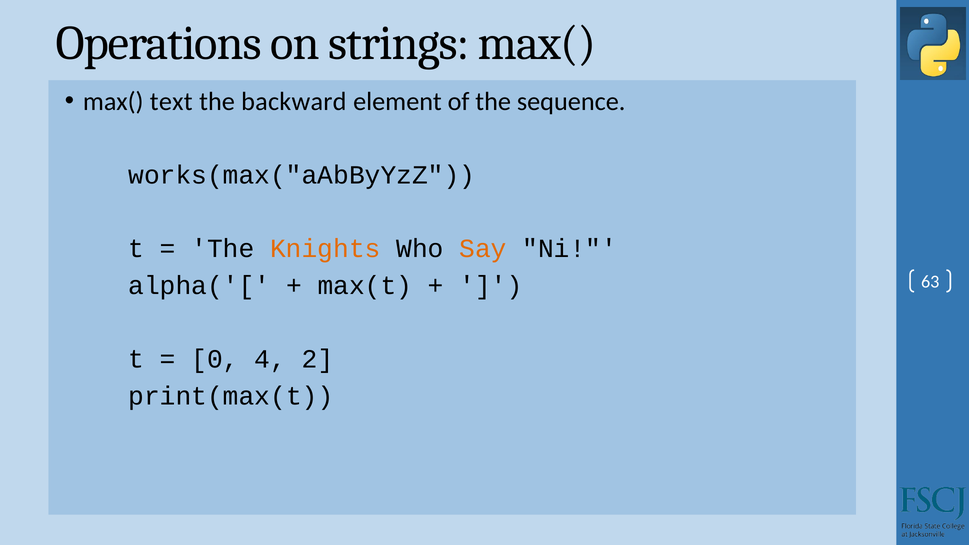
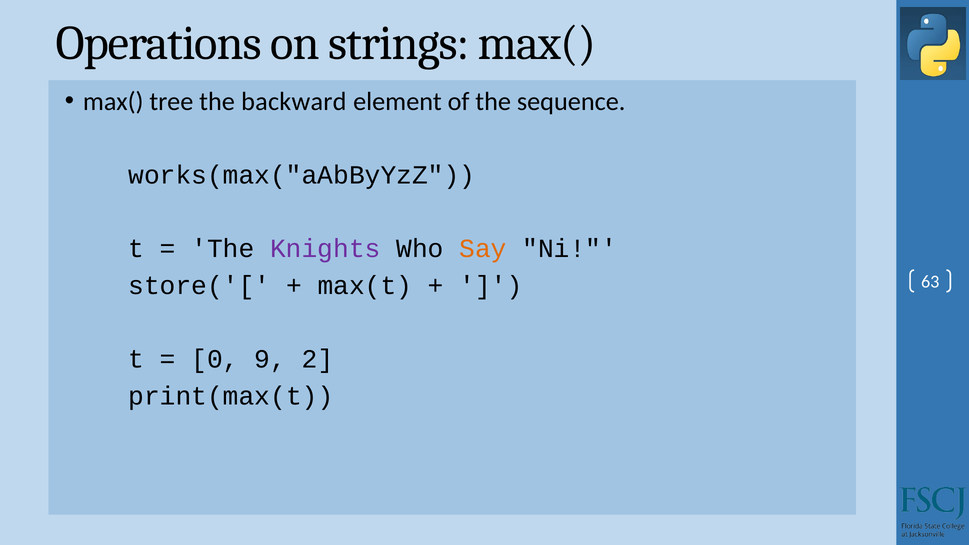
text: text -> tree (171, 102)
Knights colour: orange -> purple (325, 249)
alpha('[: alpha('[ -> store('[ (199, 286)
4: 4 -> 9 (270, 359)
